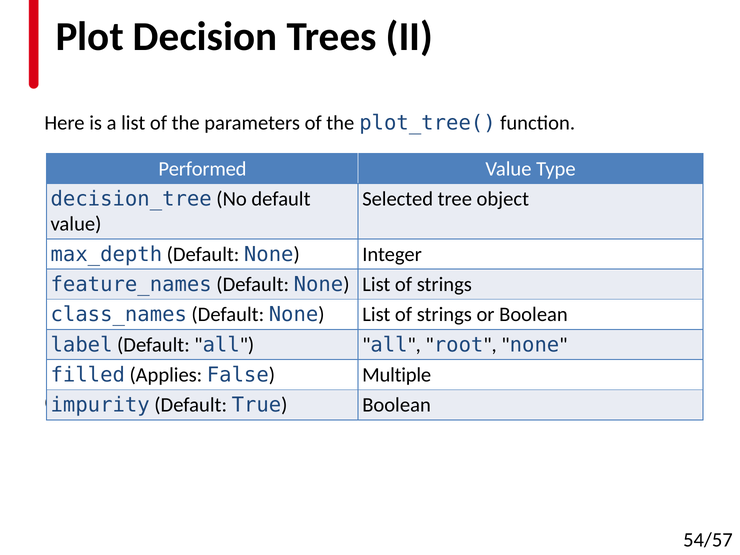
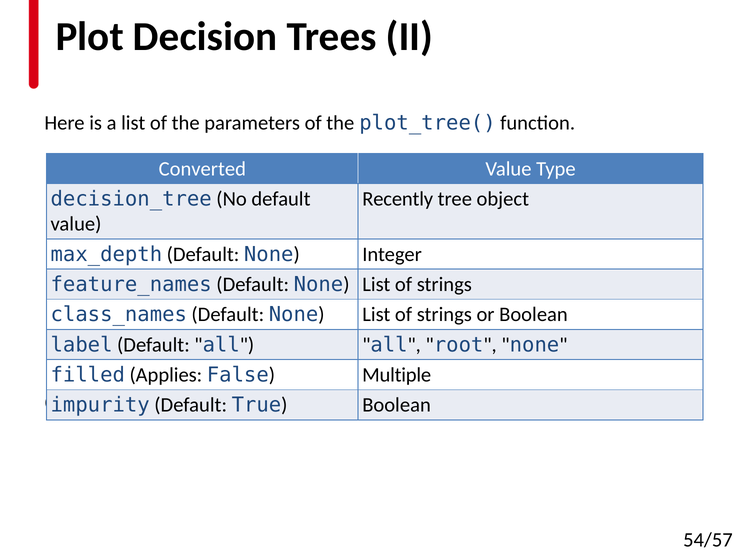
Performed: Performed -> Converted (202, 169)
Selected: Selected -> Recently (398, 199)
